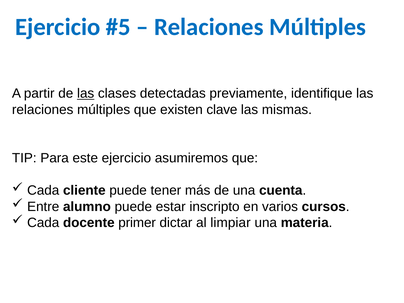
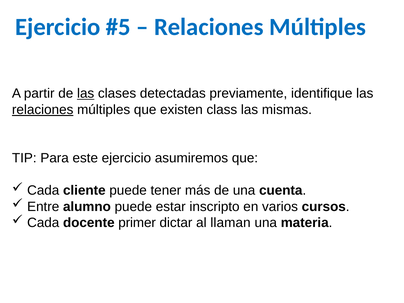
relaciones underline: none -> present (43, 110)
clave: clave -> class (222, 110)
limpiar: limpiar -> llaman (231, 223)
